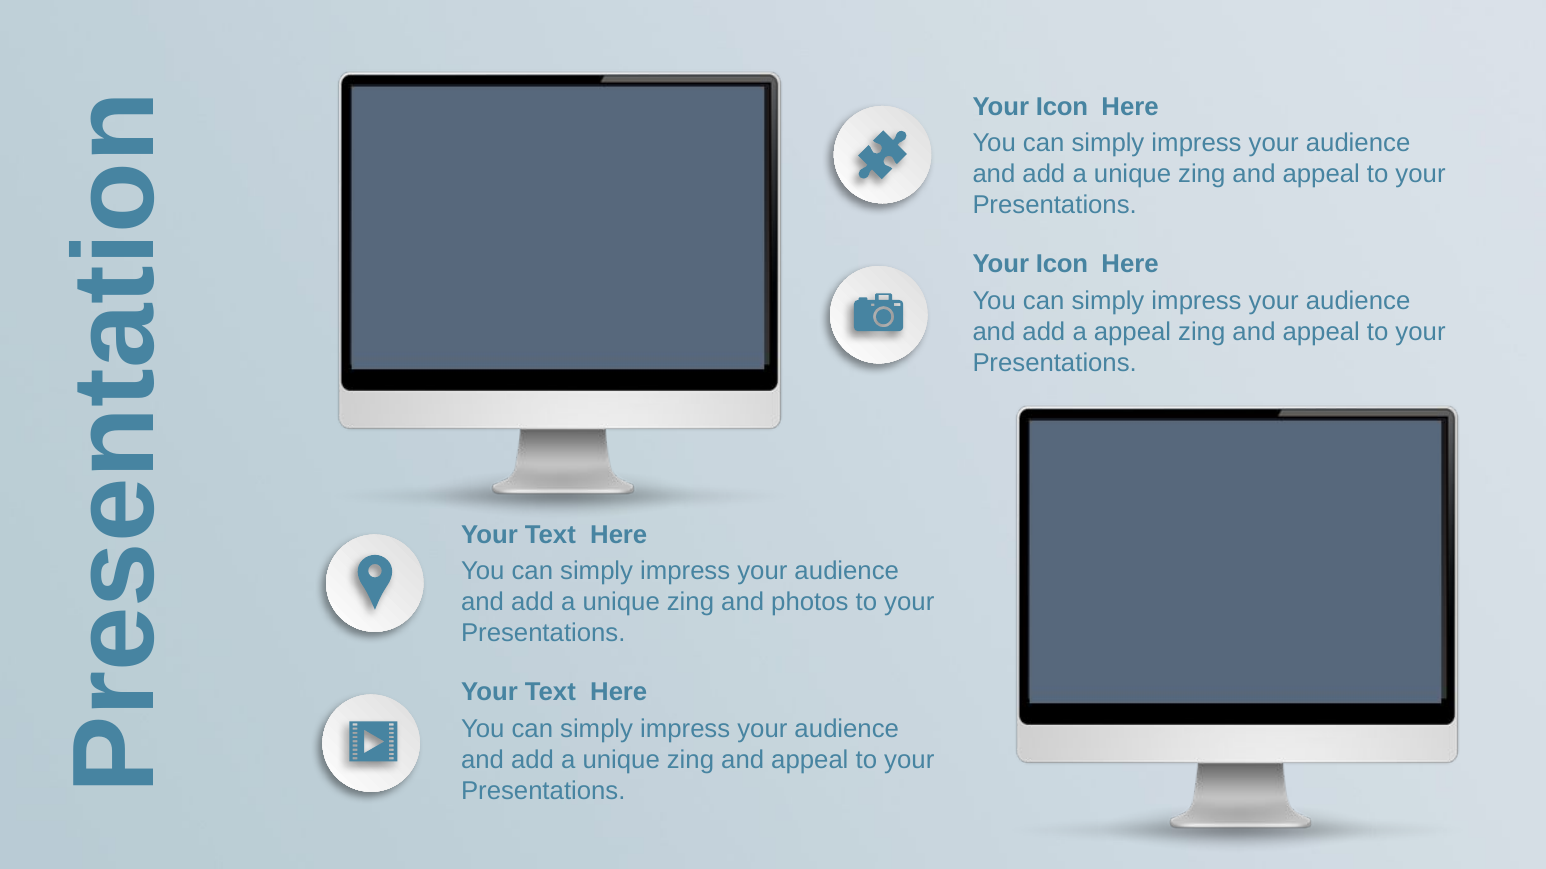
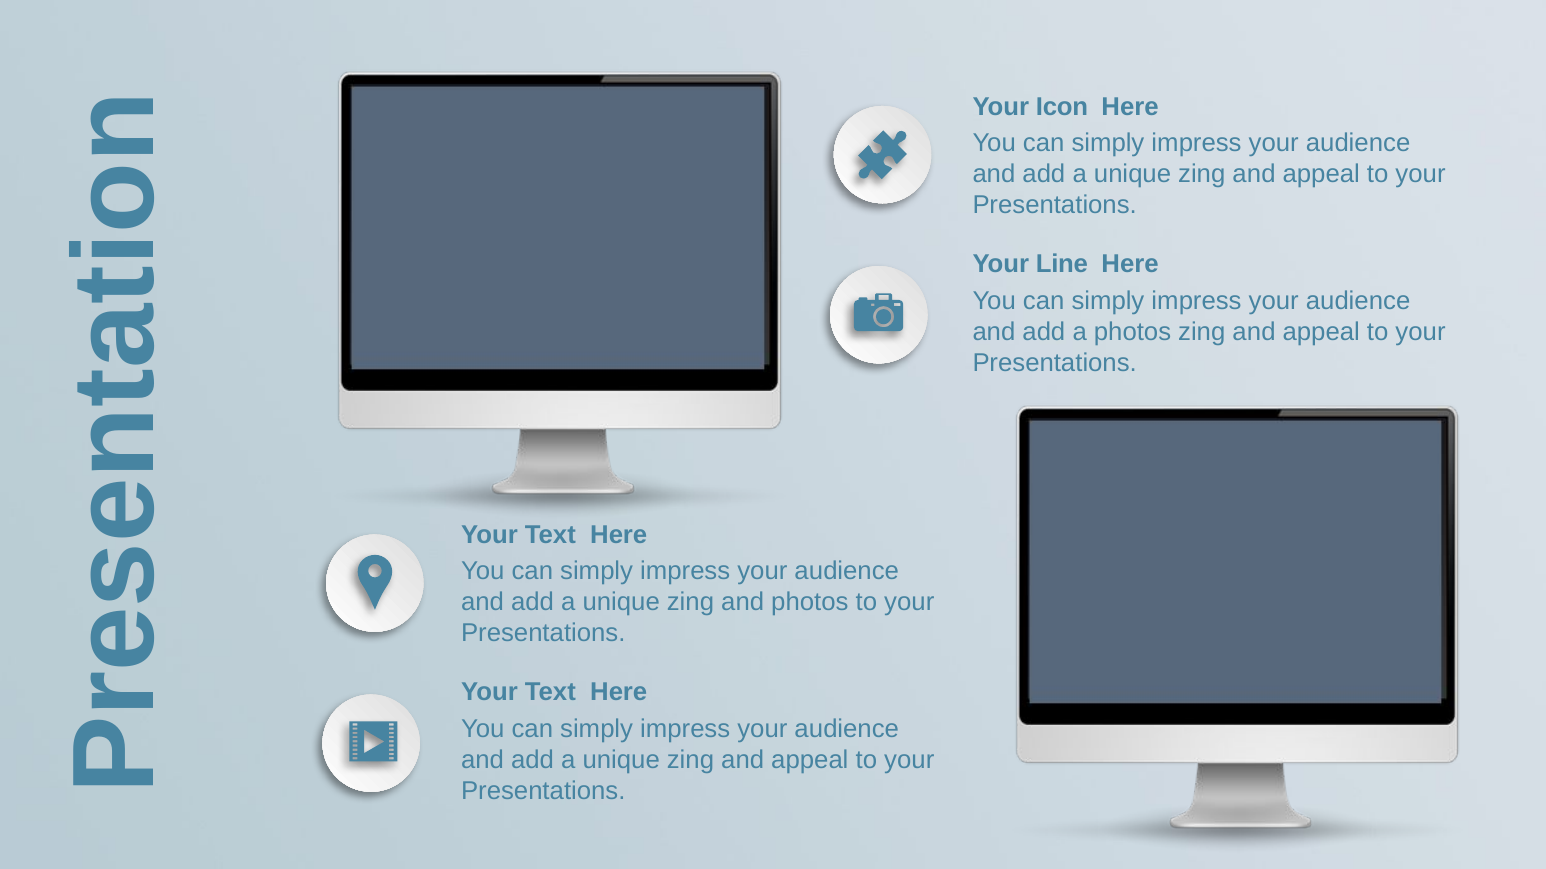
Icon: Icon -> Line (1062, 264)
a appeal: appeal -> photos (1133, 332)
